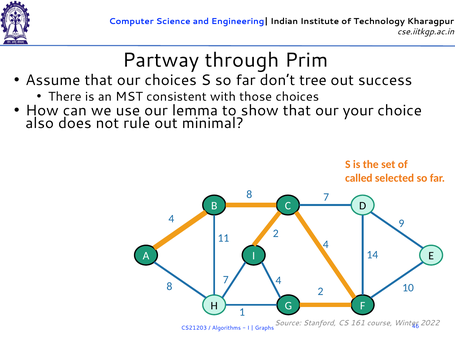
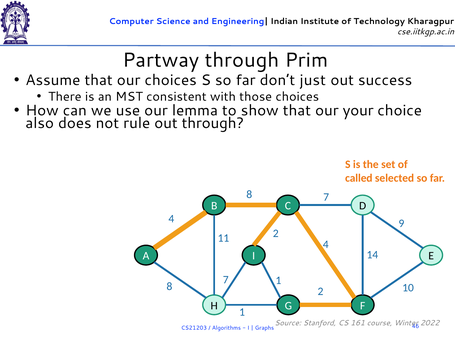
tree: tree -> just (313, 80)
out minimal: minimal -> through (213, 123)
7 4: 4 -> 1 (278, 281)
